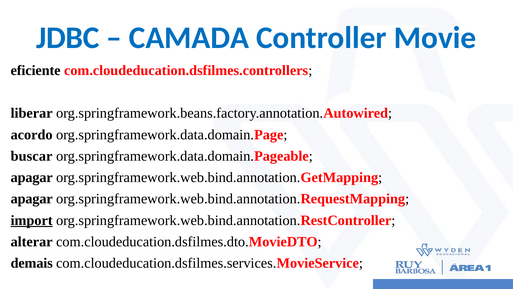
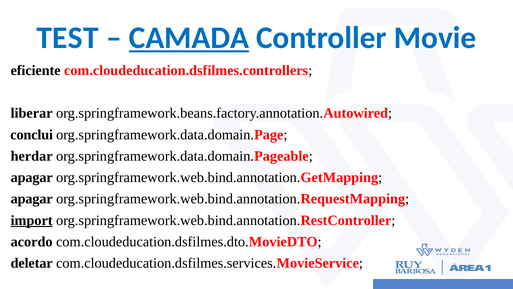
JDBC: JDBC -> TEST (68, 38)
CAMADA underline: none -> present (189, 38)
acordo: acordo -> conclui (32, 134)
buscar: buscar -> herdar (32, 156)
alterar: alterar -> acordo (32, 241)
demais: demais -> deletar (32, 263)
